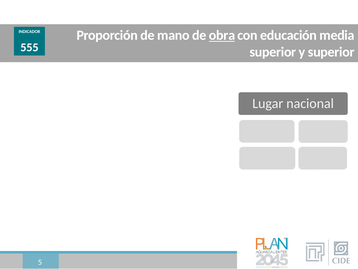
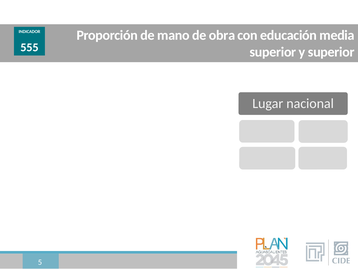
obra underline: present -> none (222, 35)
